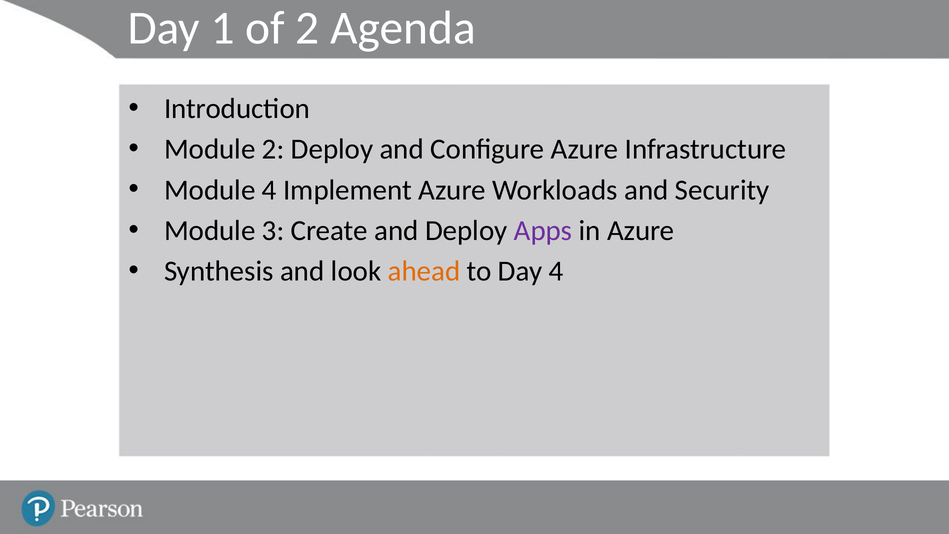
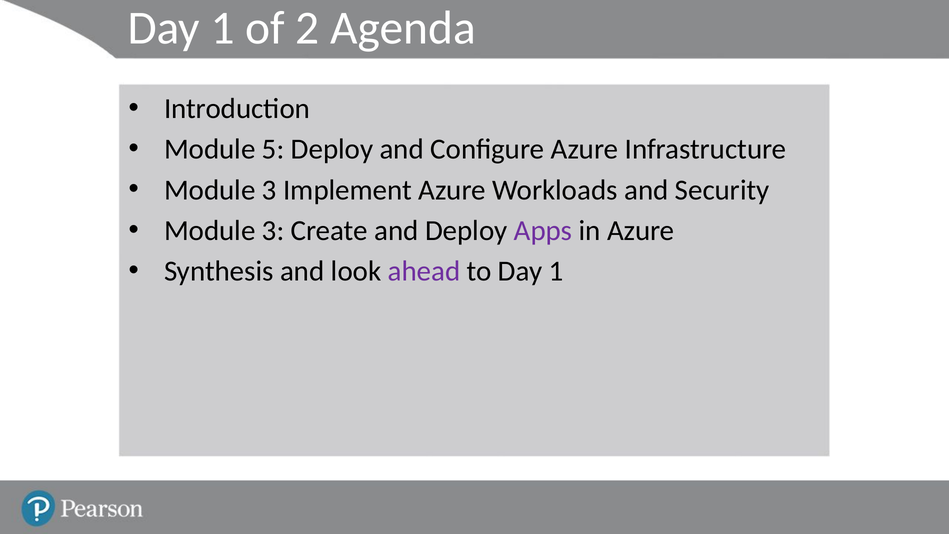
Module 2: 2 -> 5 (273, 149)
4: 4 -> 3 (269, 190)
ahead colour: orange -> purple (424, 271)
to Day 4: 4 -> 1 (556, 271)
